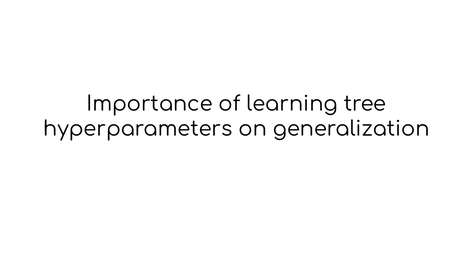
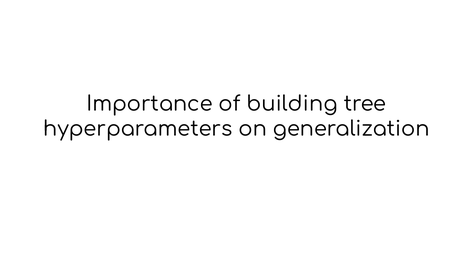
learning: learning -> building (292, 104)
